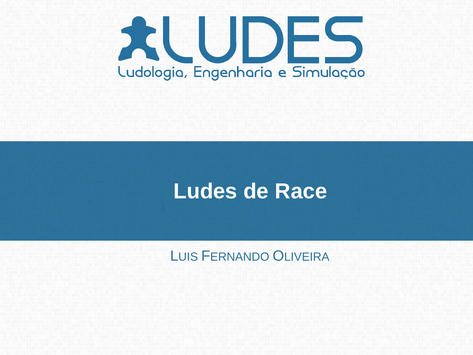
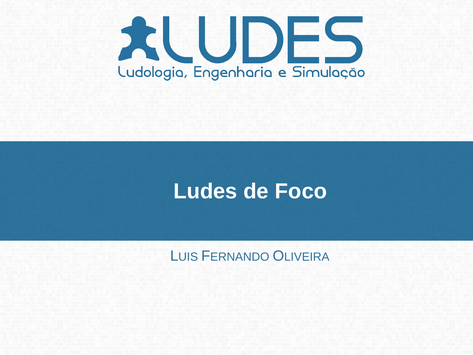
Race: Race -> Foco (301, 191)
